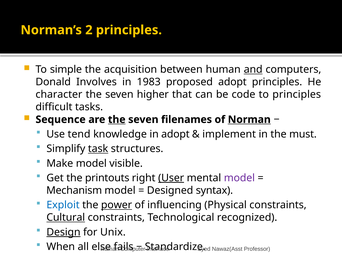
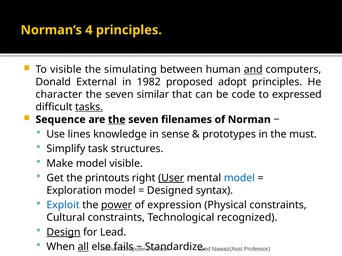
2: 2 -> 4 (89, 30)
To simple: simple -> visible (66, 70)
acquisition: acquisition -> simulating (130, 70)
Involves: Involves -> External (97, 82)
1983: 1983 -> 1982 (149, 82)
higher: higher -> similar (153, 95)
to principles: principles -> expressed (297, 95)
tasks underline: none -> present (89, 107)
Norman underline: present -> none (249, 120)
tend: tend -> lines (79, 134)
in adopt: adopt -> sense (175, 134)
implement: implement -> prototypes (229, 134)
task underline: present -> none (98, 149)
model colour: purple -> blue (239, 178)
Mechanism: Mechanism -> Exploration (74, 191)
influencing: influencing -> expression (174, 205)
Cultural underline: present -> none (66, 218)
Unix: Unix -> Lead (113, 233)
all underline: none -> present (83, 247)
